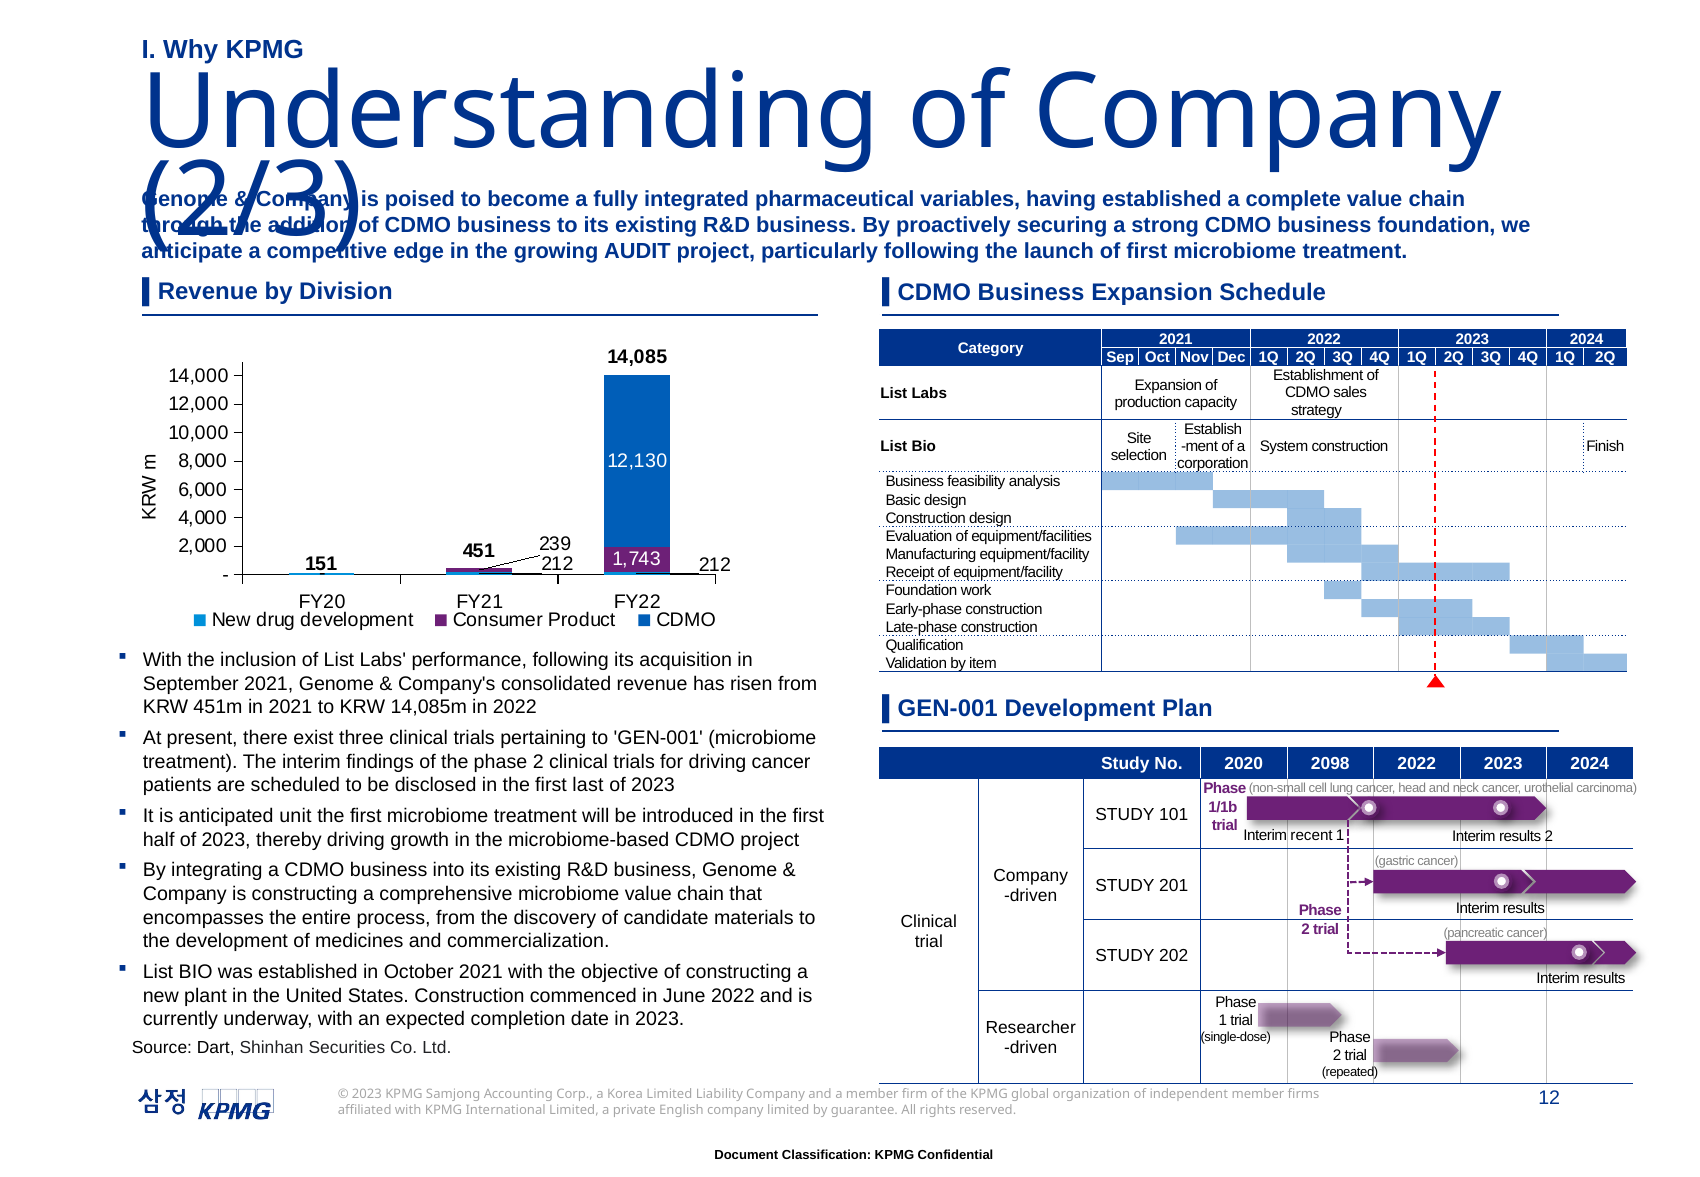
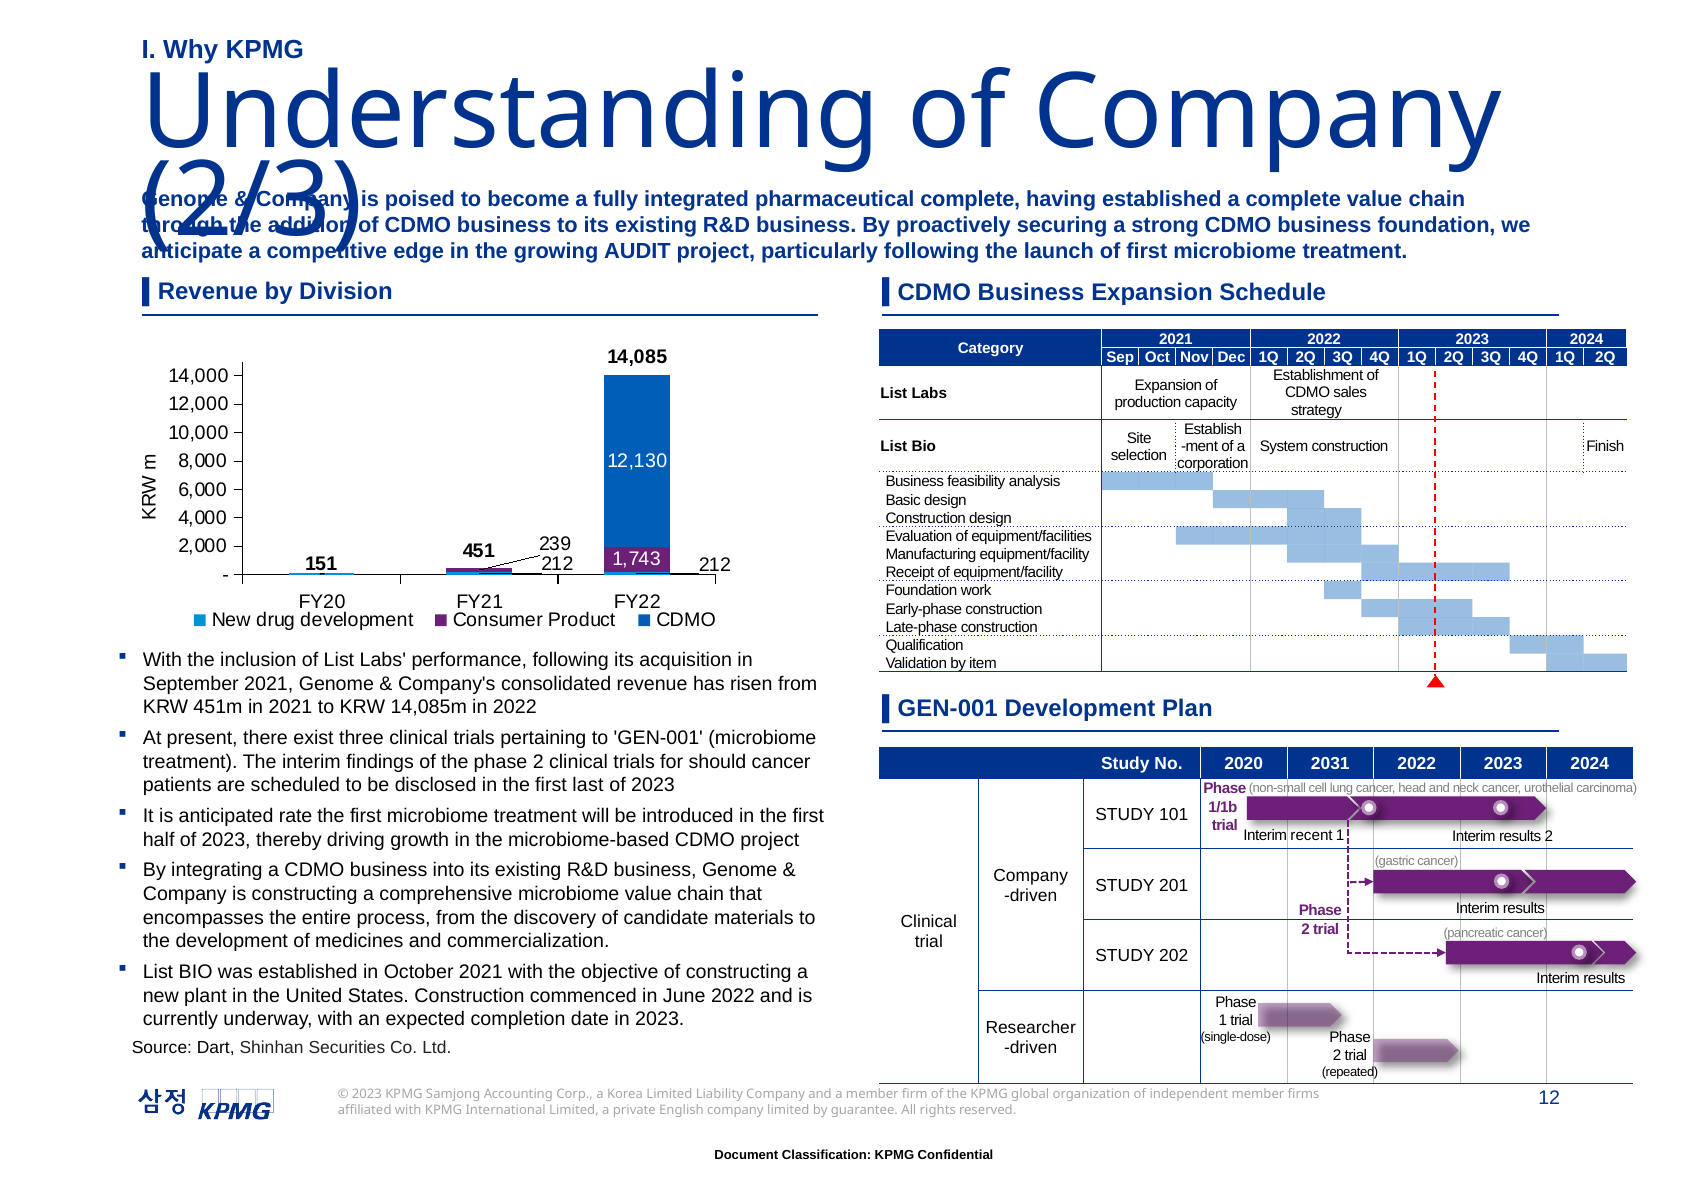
pharmaceutical variables: variables -> complete (970, 199)
for driving: driving -> should (718, 762)
2098: 2098 -> 2031 (1330, 764)
unit: unit -> rate (296, 816)
